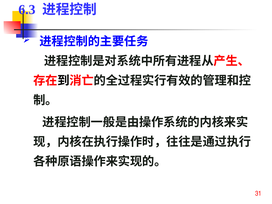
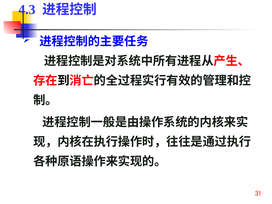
6.3: 6.3 -> 4.3 (27, 10)
